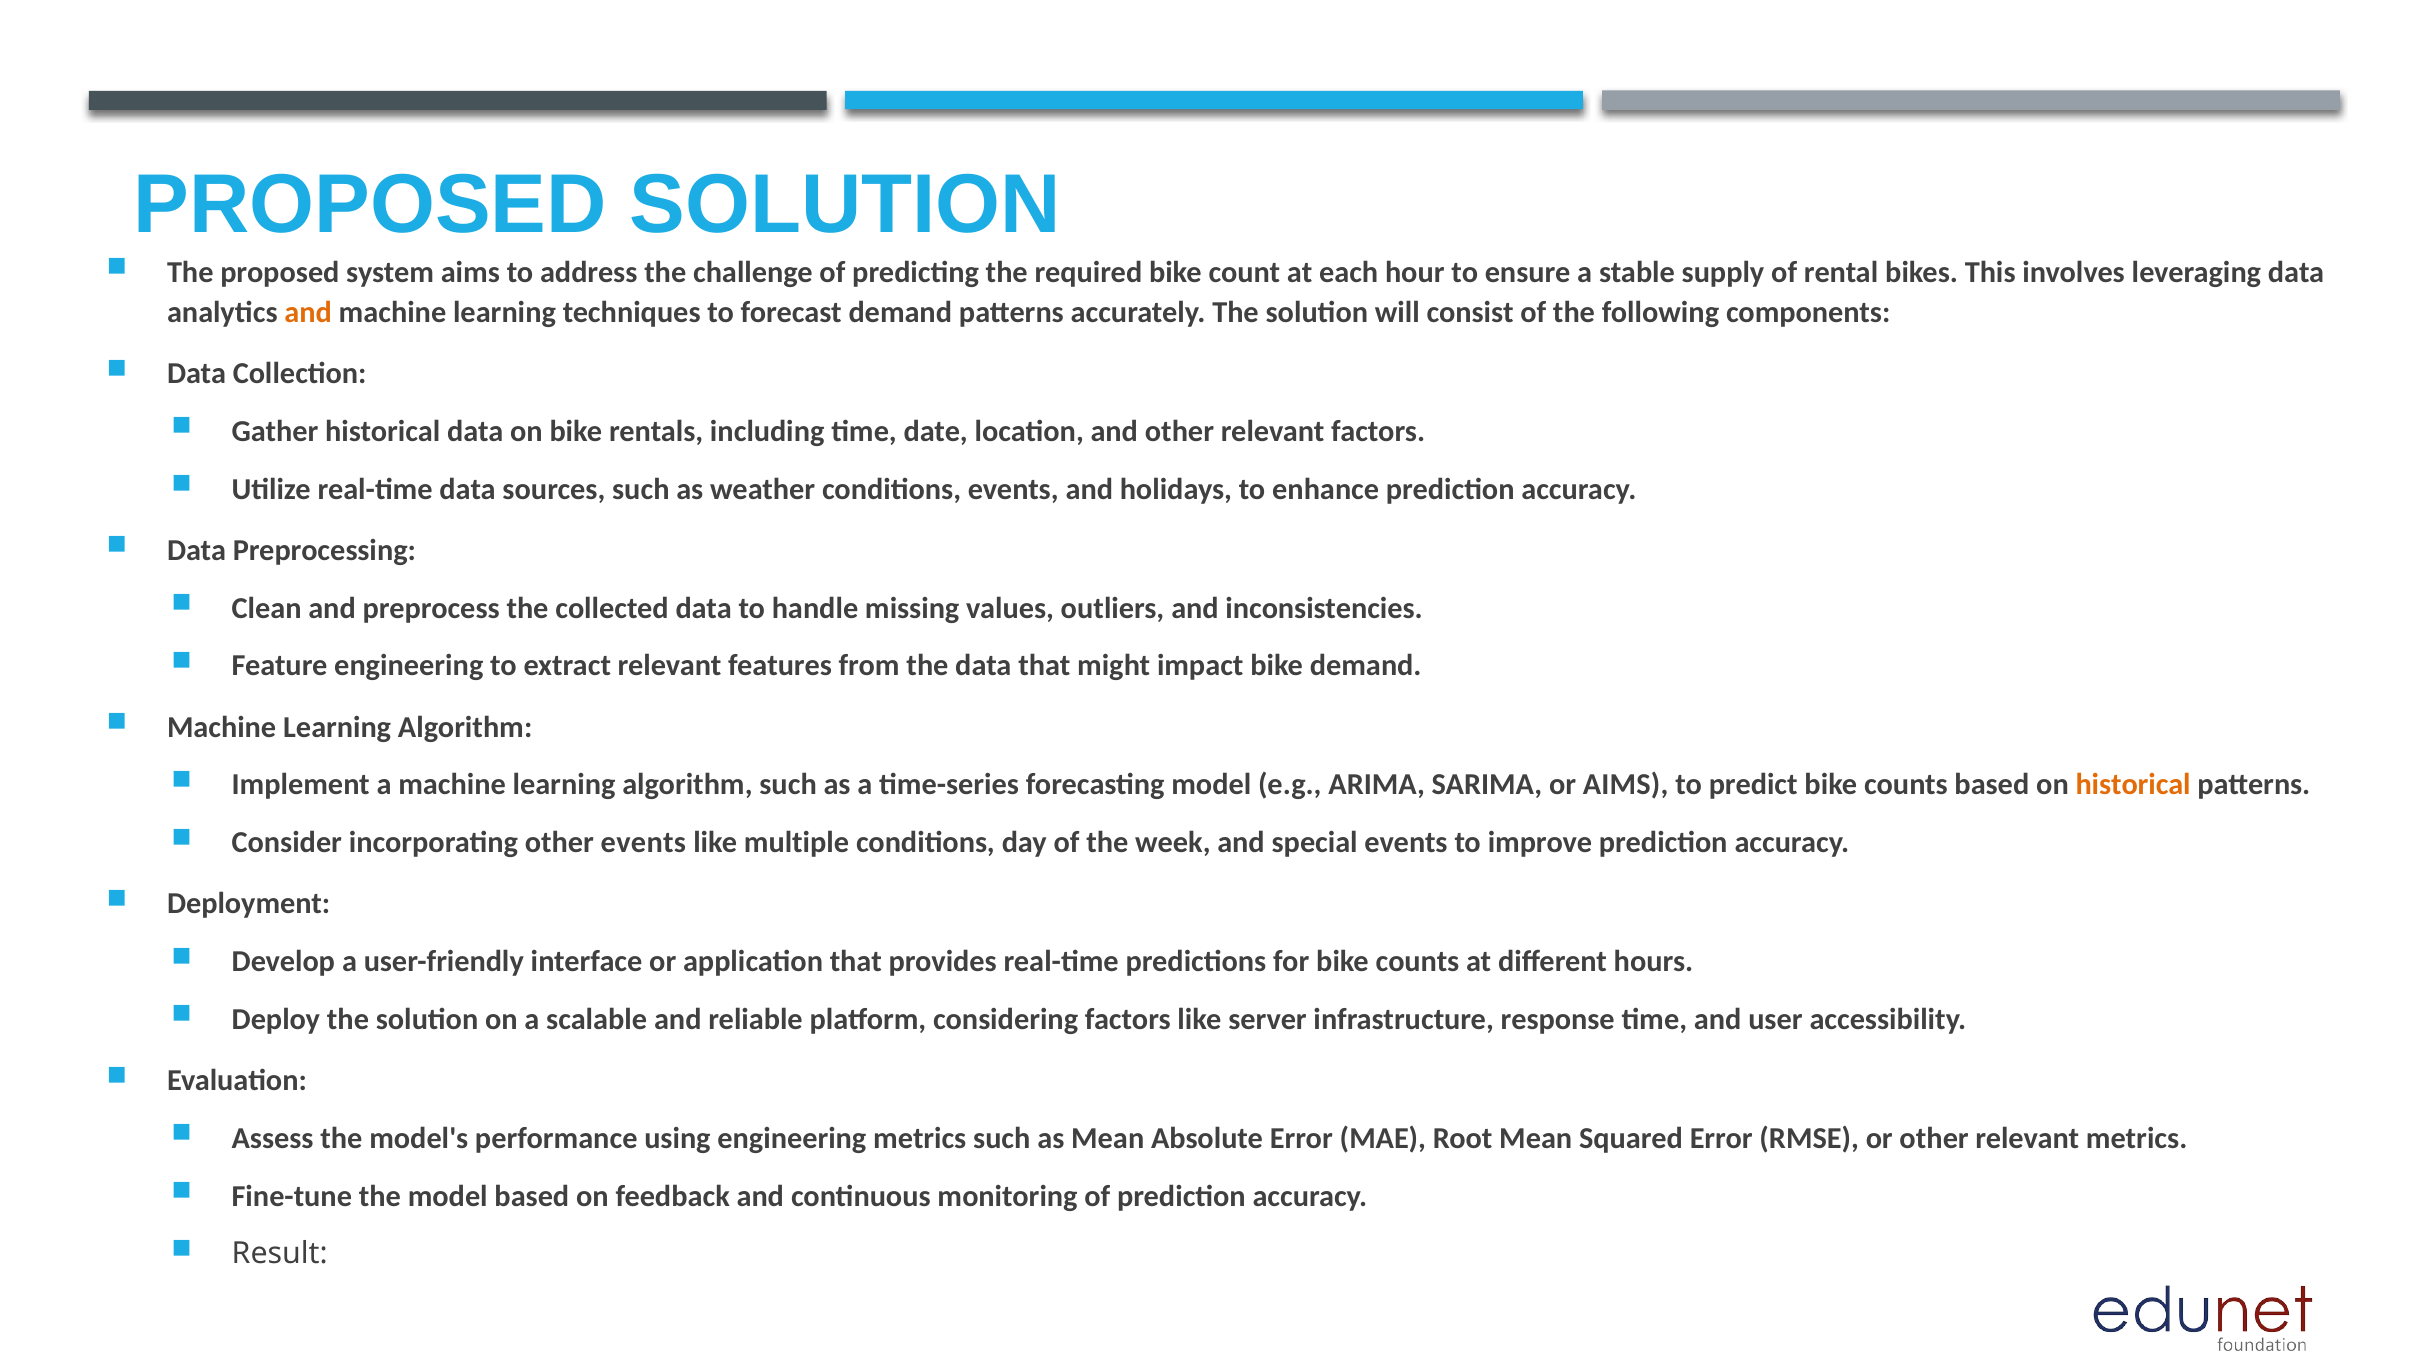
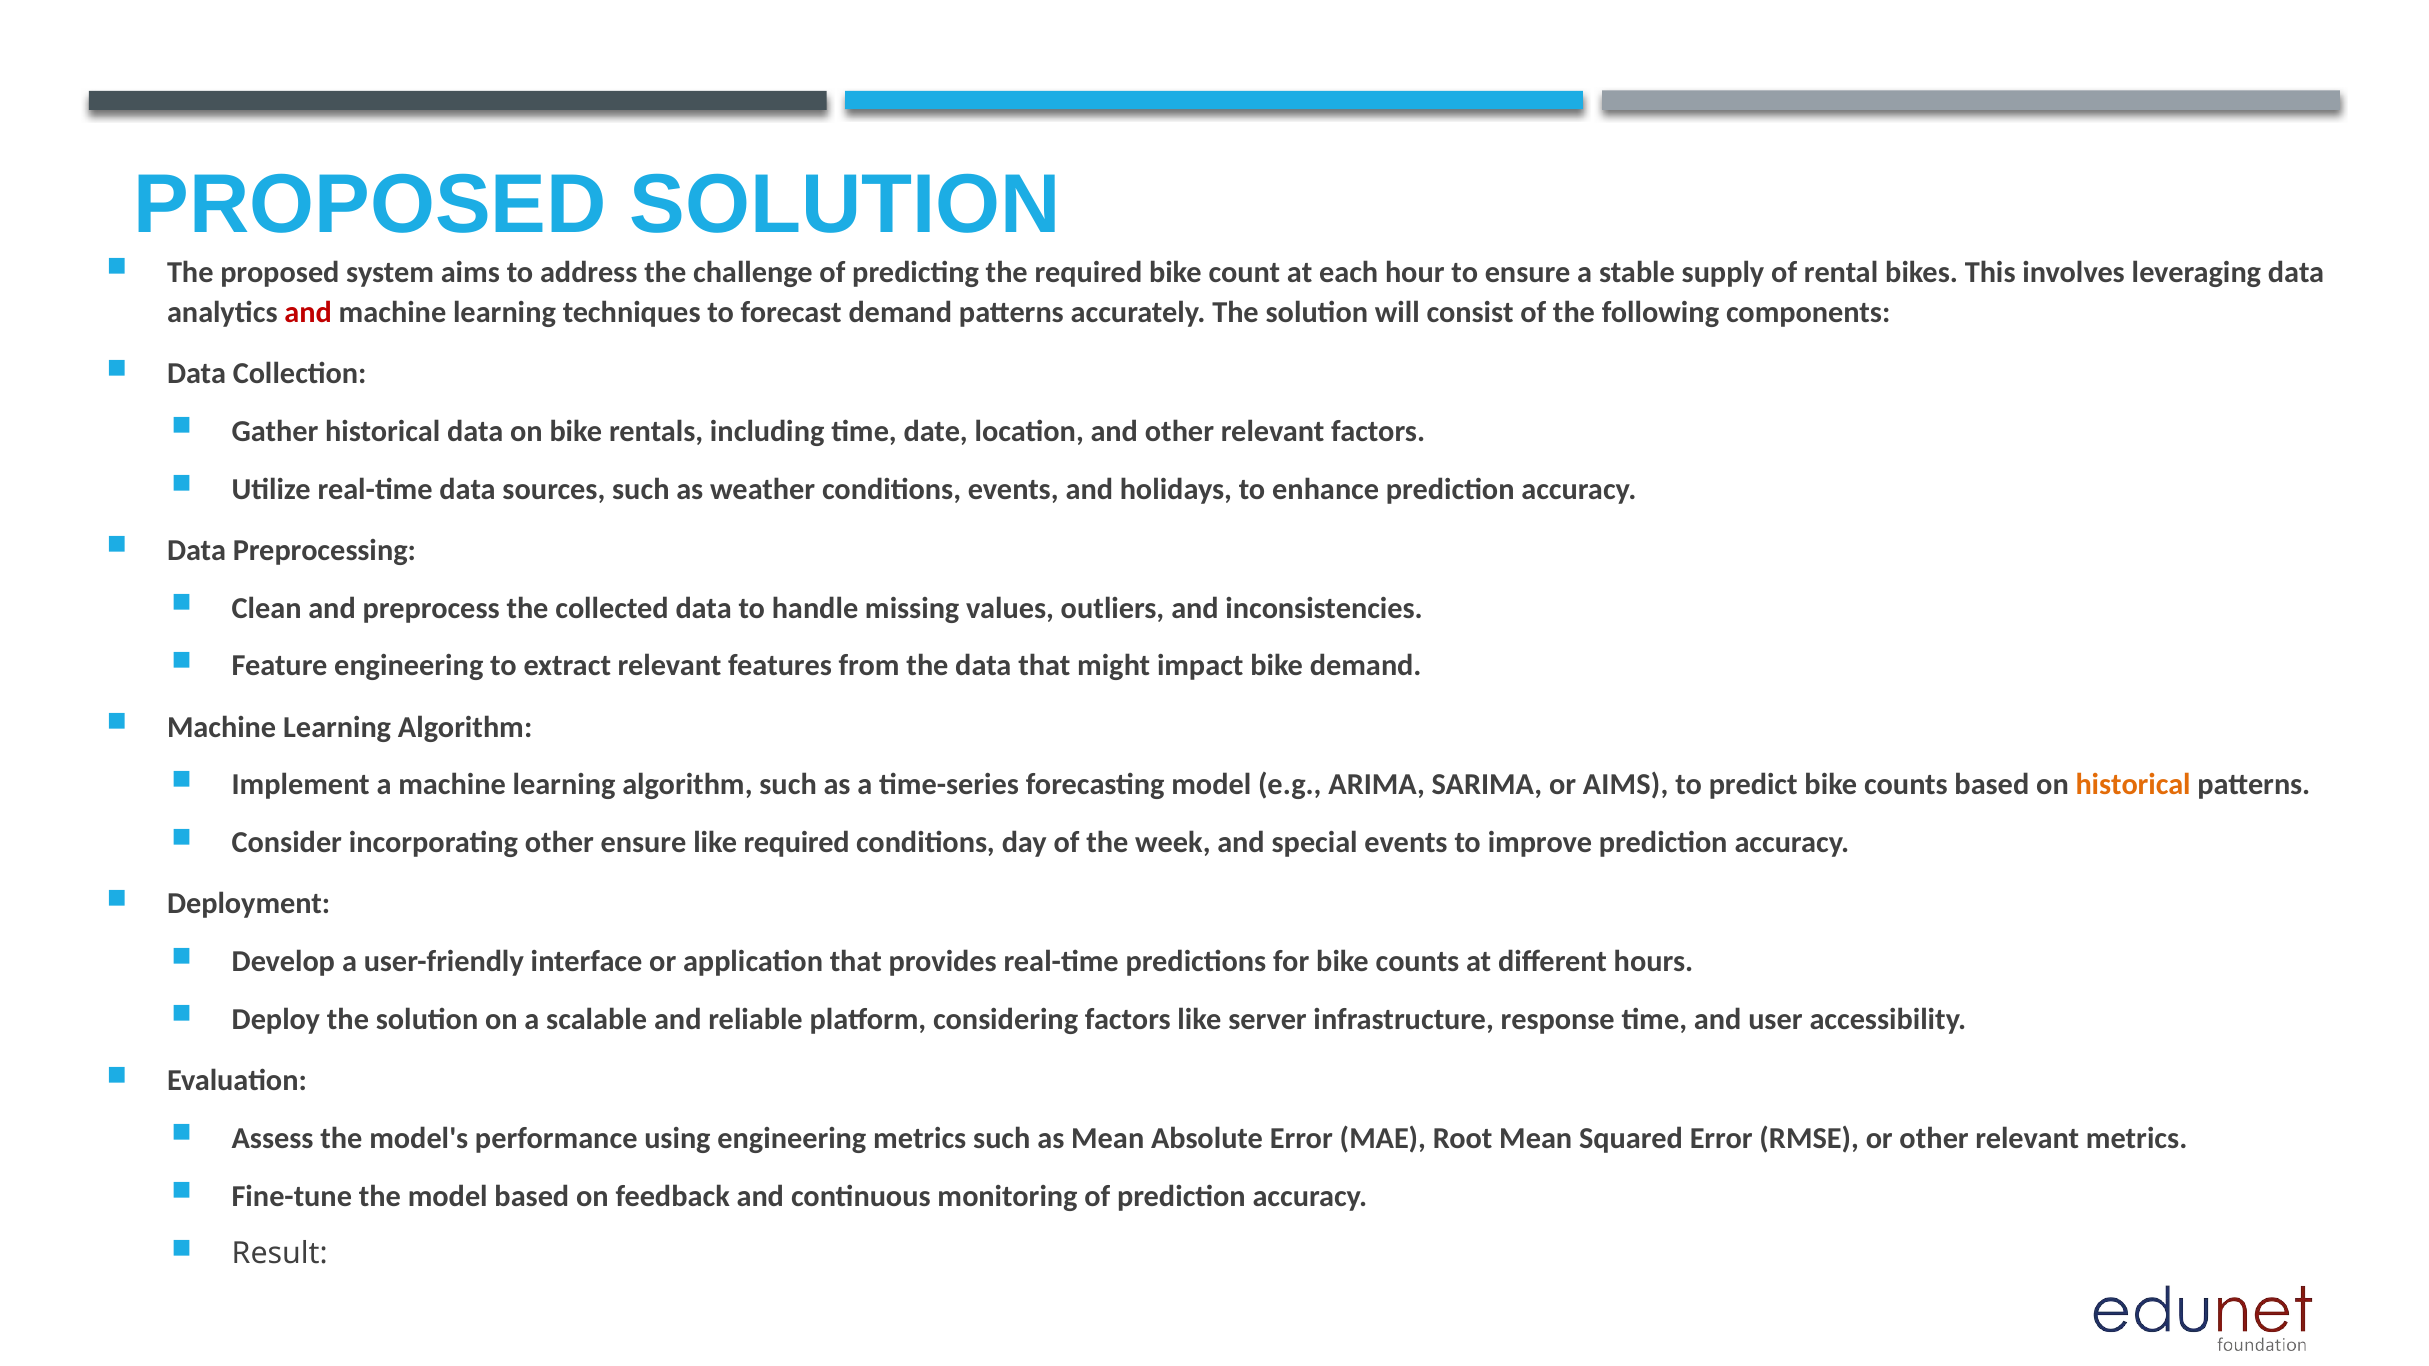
and colour: orange -> red (308, 312)
other events: events -> ensure (643, 843)
like multiple: multiple -> required (797, 843)
